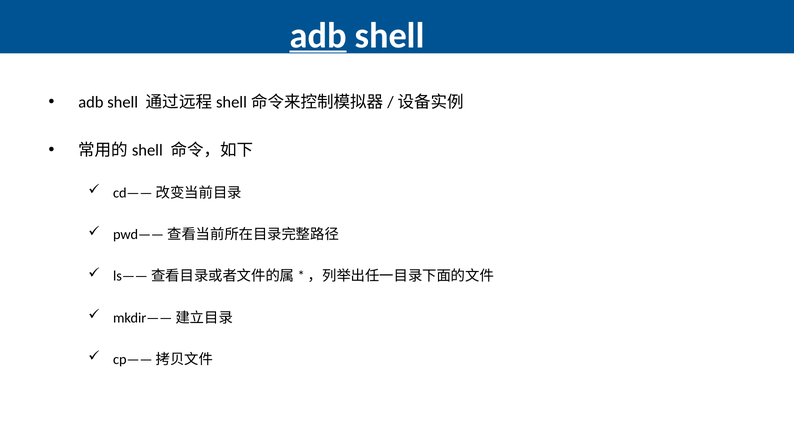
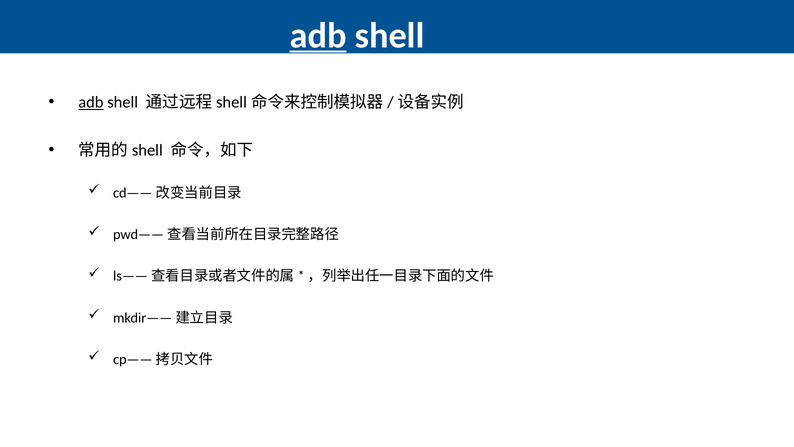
adb underline: none -> present (91, 102)
